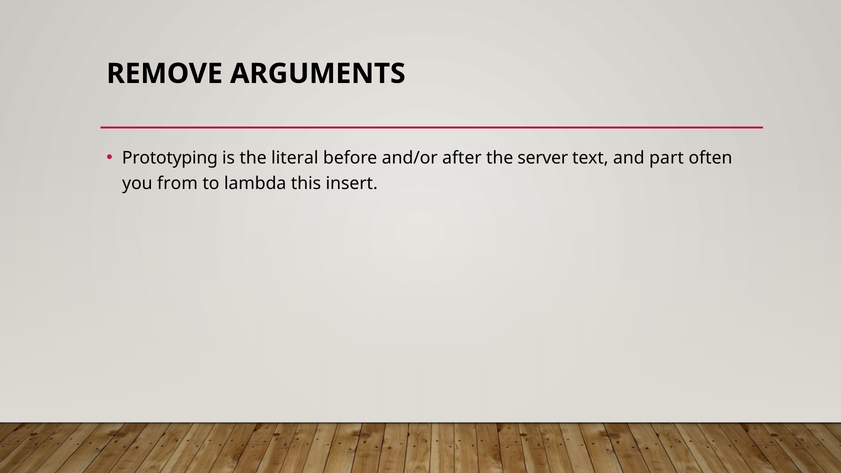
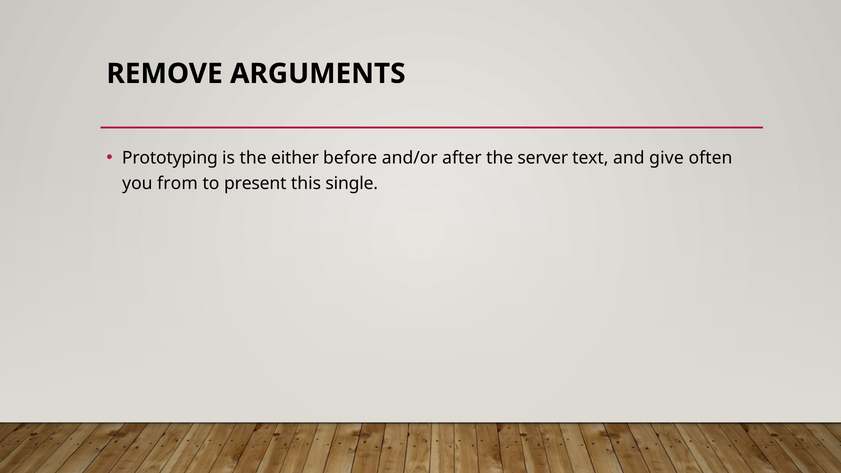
literal: literal -> either (295, 158)
part: part -> give (667, 158)
lambda: lambda -> present (255, 183)
insert: insert -> single (352, 183)
